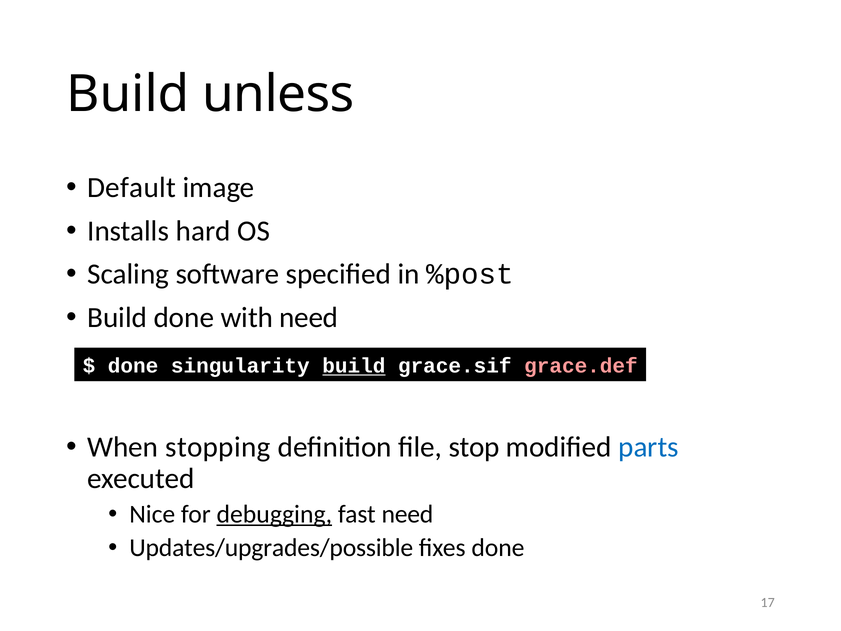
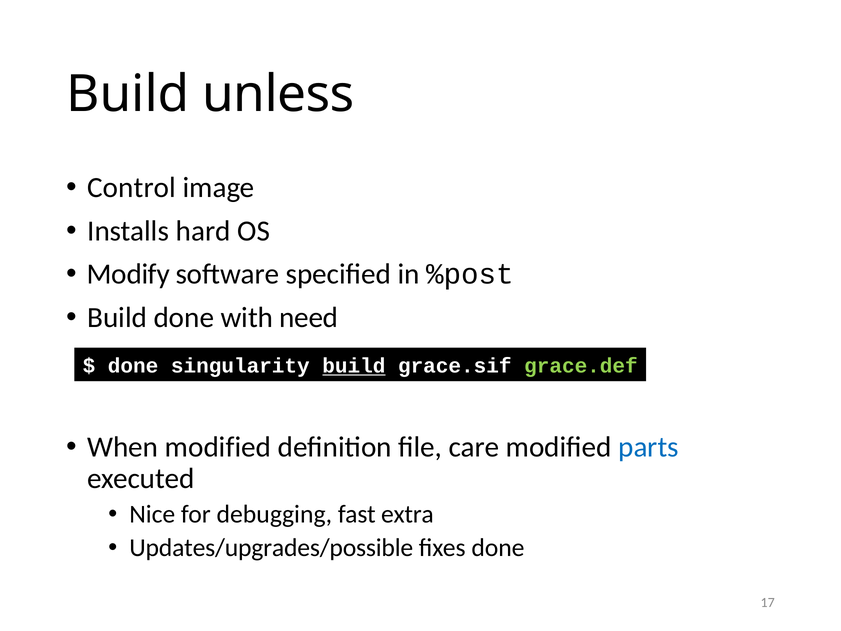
Default: Default -> Control (132, 188)
Scaling: Scaling -> Modify (128, 274)
grace.def colour: pink -> light green (581, 366)
When stopping: stopping -> modified (218, 447)
stop: stop -> care (474, 447)
debugging underline: present -> none (274, 514)
fast need: need -> extra (407, 514)
